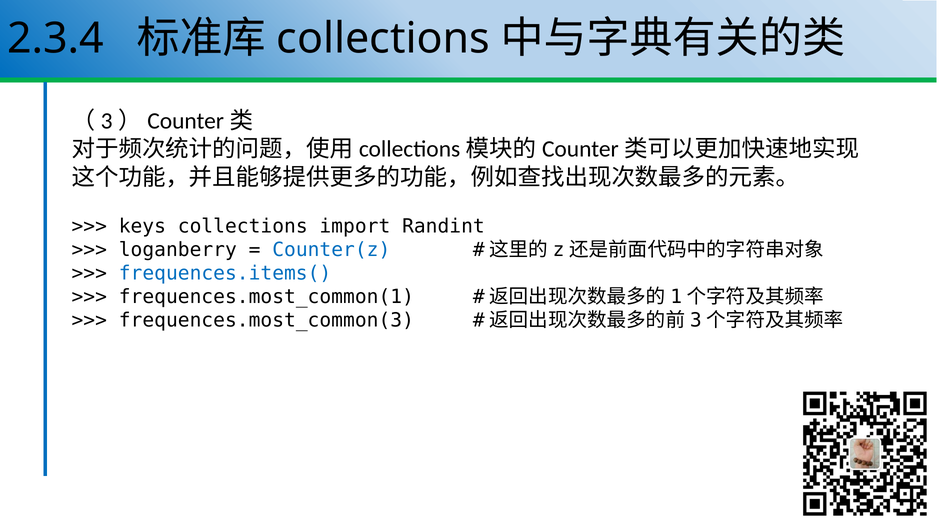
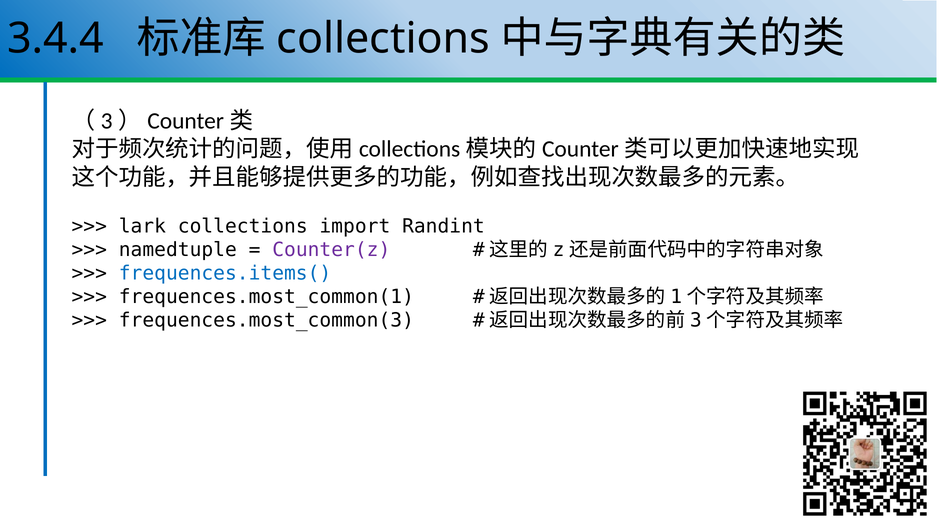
2.3.4: 2.3.4 -> 3.4.4 (56, 39)
keys: keys -> lark (142, 226)
loganberry: loganberry -> namedtuple (178, 250)
Counter(z colour: blue -> purple (331, 250)
